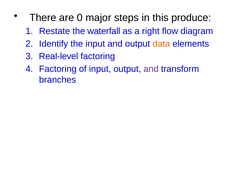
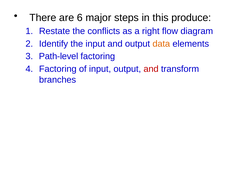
0: 0 -> 6 (80, 18)
waterfall: waterfall -> conflicts (104, 31)
Real-level: Real-level -> Path-level (59, 56)
and colour: purple -> red (151, 69)
